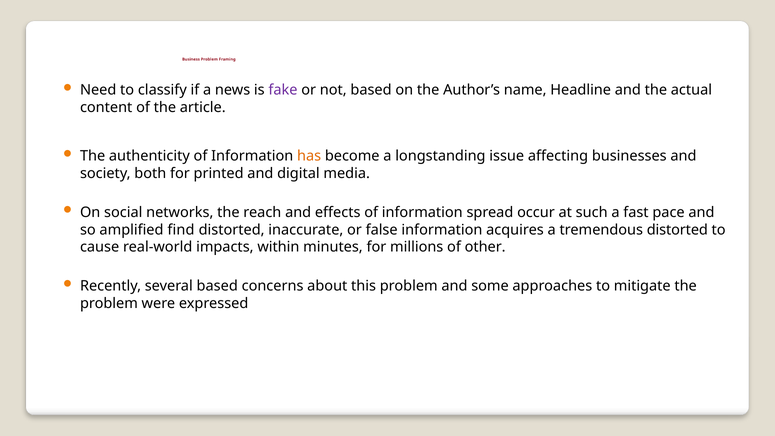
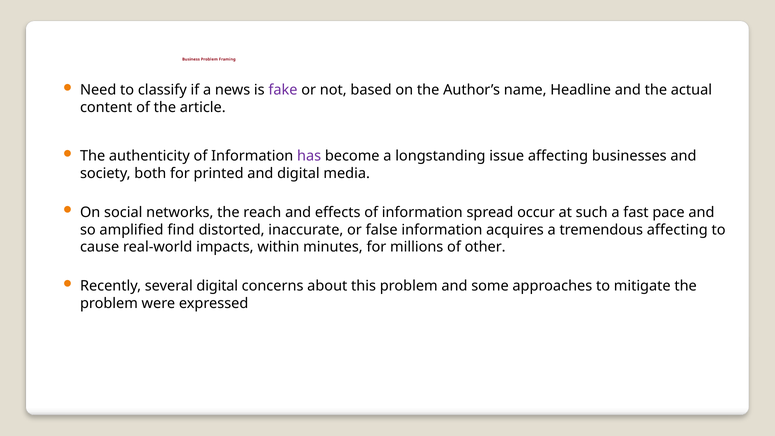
has colour: orange -> purple (309, 156)
tremendous distorted: distorted -> affecting (677, 230)
several based: based -> digital (217, 286)
